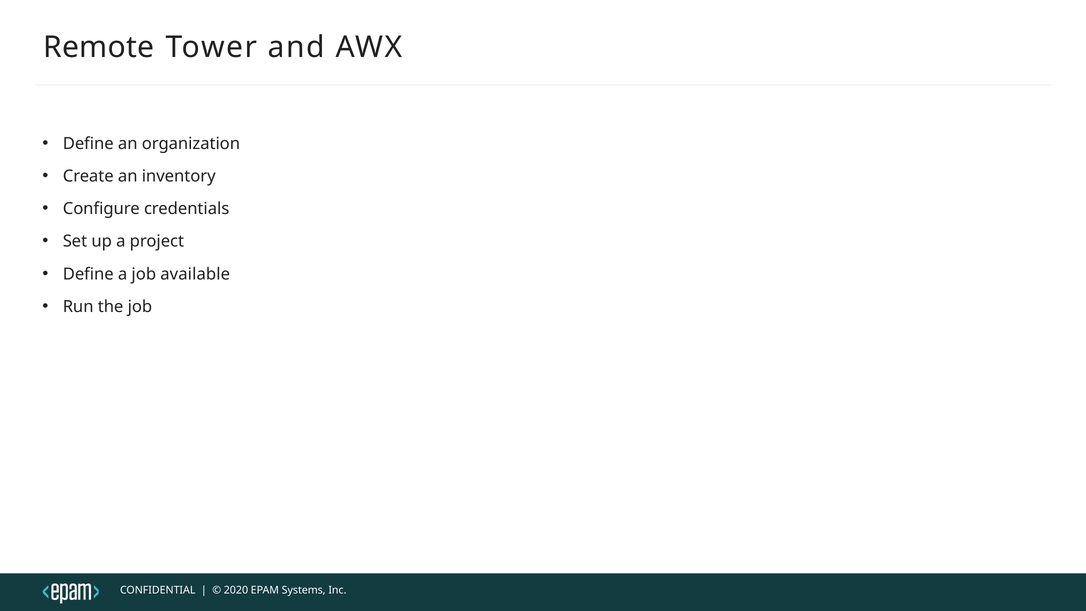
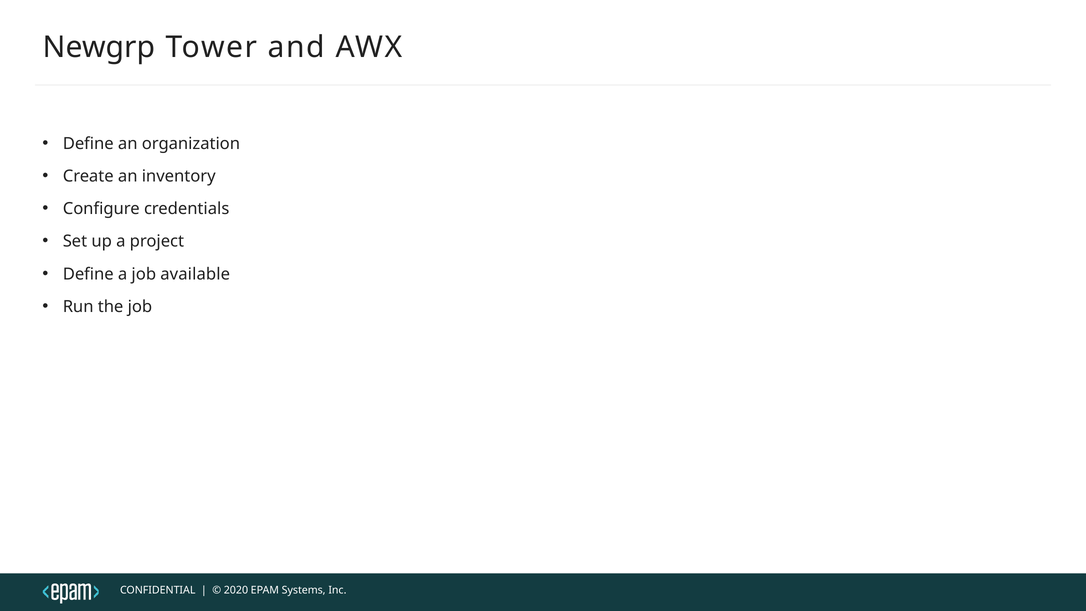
Remote: Remote -> Newgrp (99, 47)
